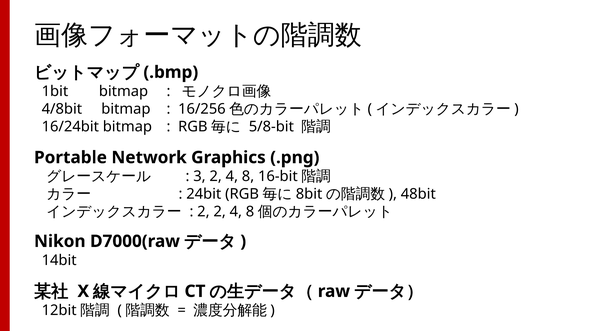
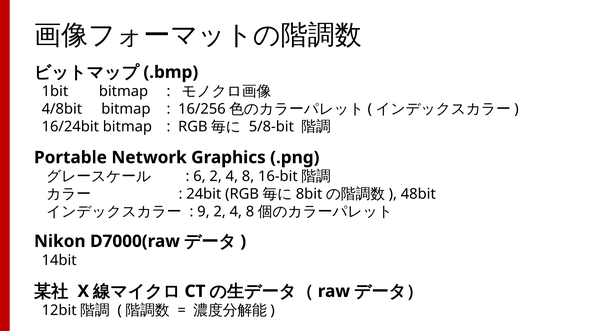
3: 3 -> 6 (199, 177)
2: 2 -> 9 (203, 212)
